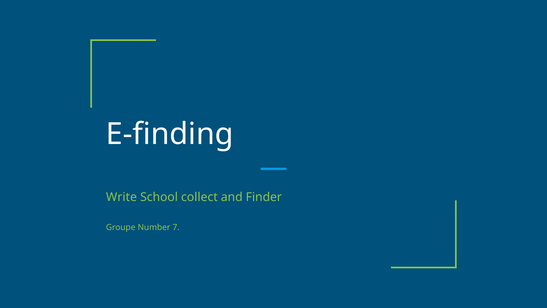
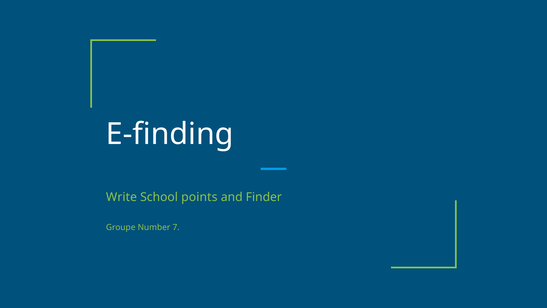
collect: collect -> points (199, 197)
